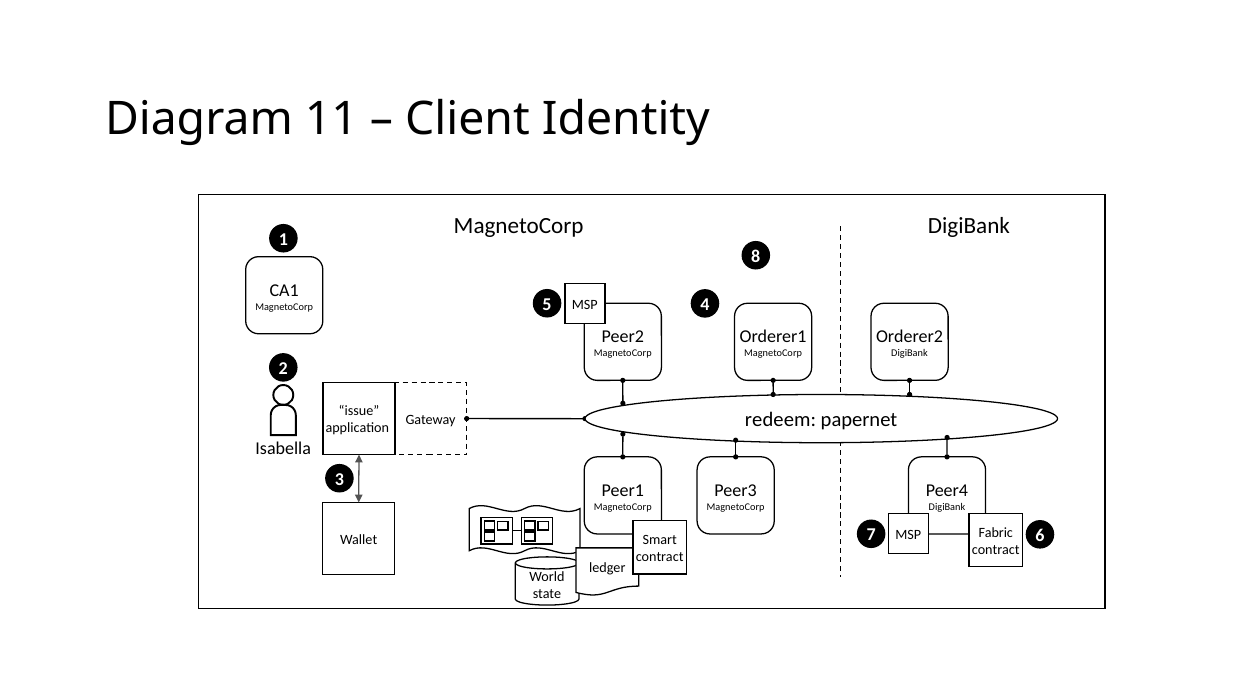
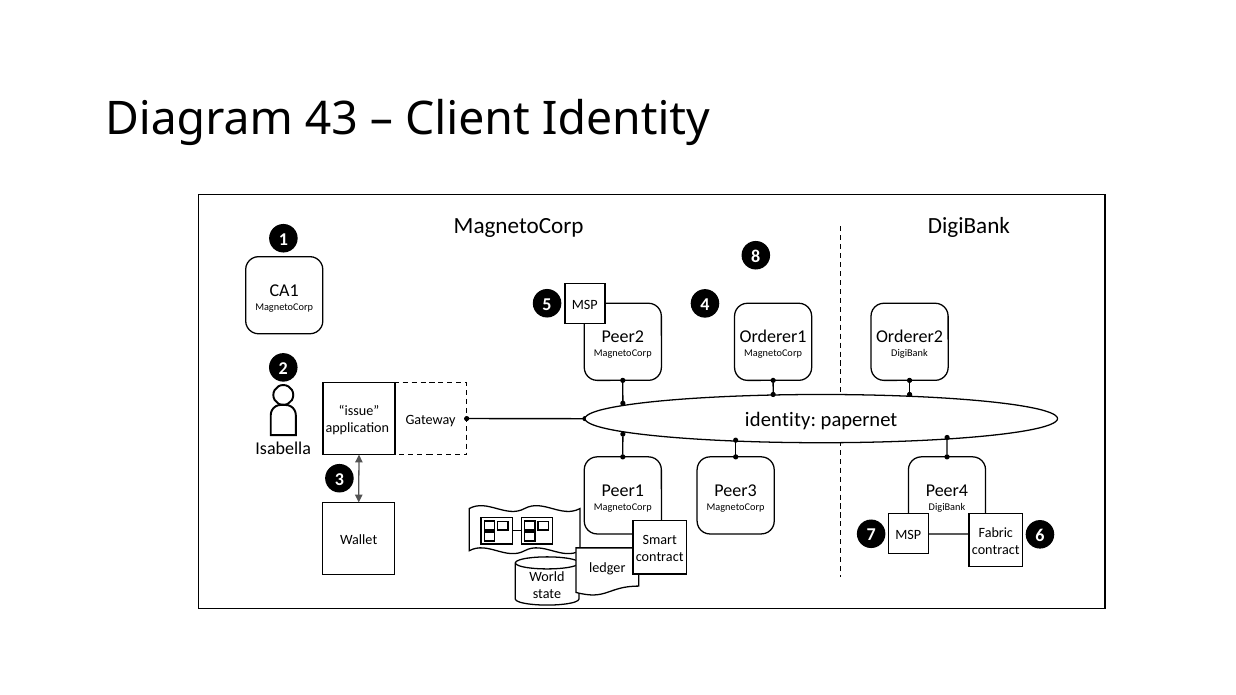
11: 11 -> 43 (331, 119)
redeem: redeem -> identity (780, 420)
